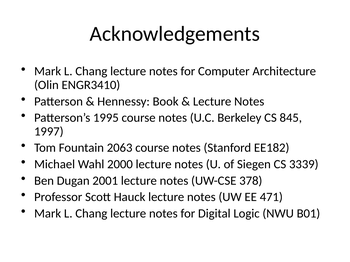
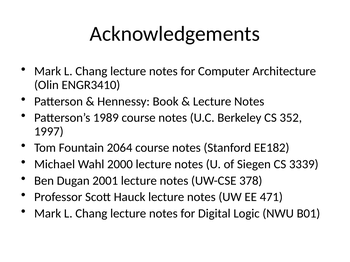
1995: 1995 -> 1989 (106, 118)
845: 845 -> 352 (291, 118)
2063: 2063 -> 2064 (120, 148)
